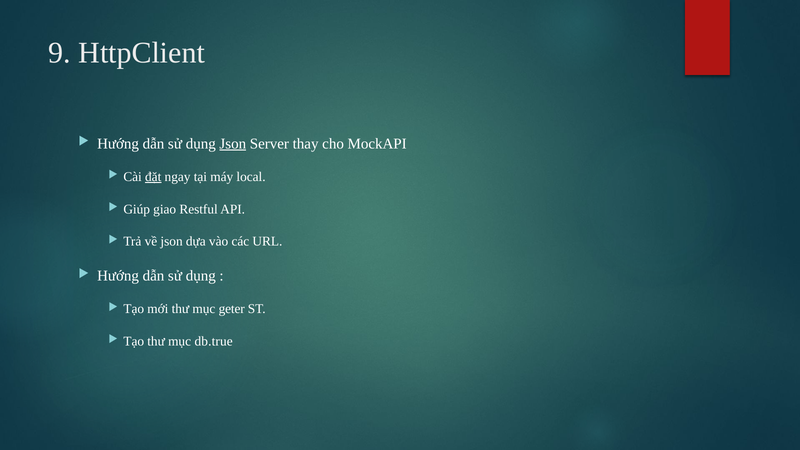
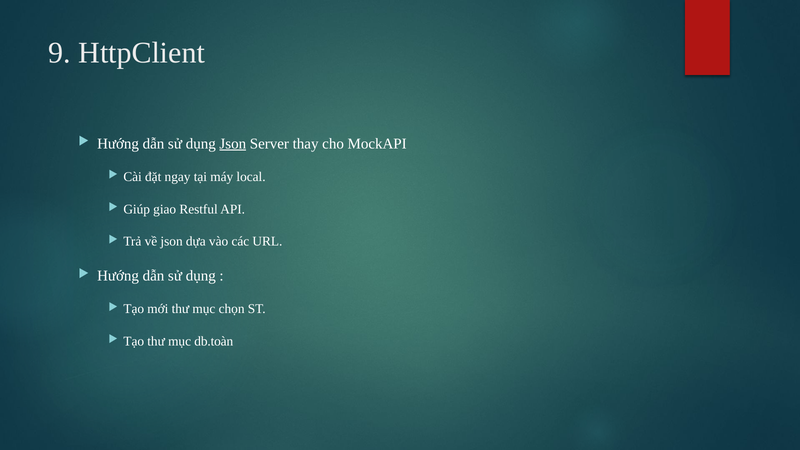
đặt underline: present -> none (153, 177)
geter: geter -> chọn (232, 309)
db.true: db.true -> db.toàn (214, 341)
